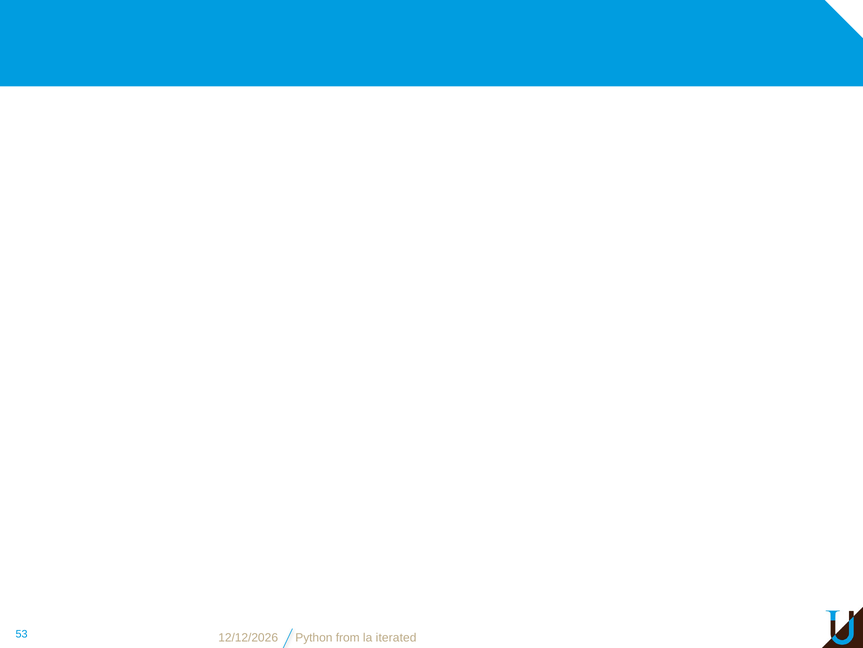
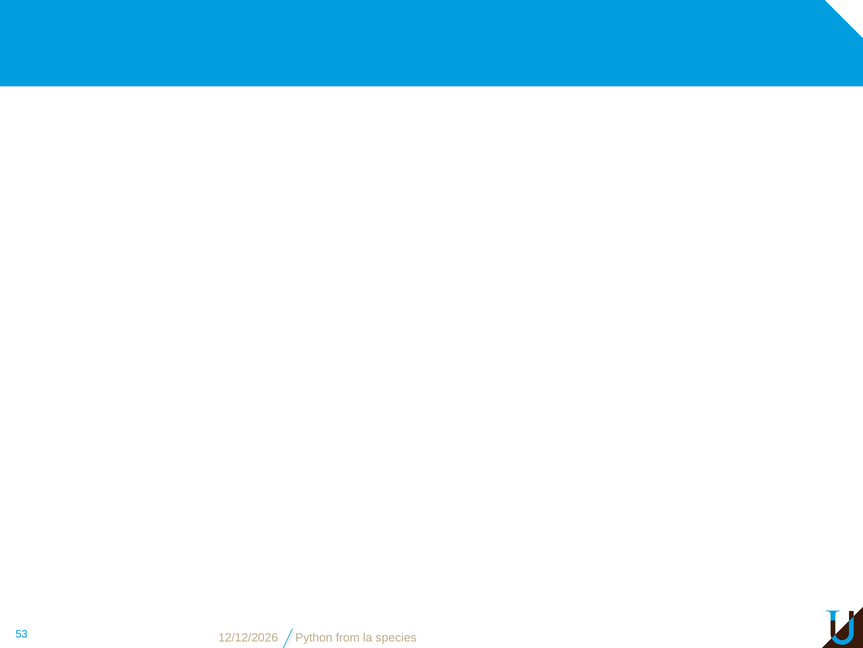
iterated: iterated -> species (396, 637)
